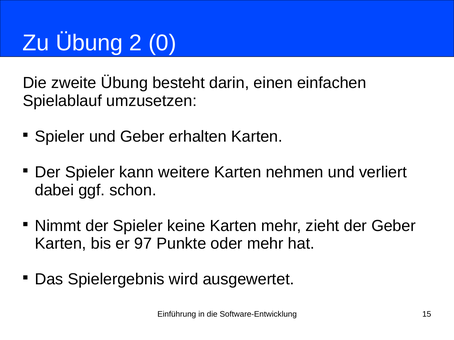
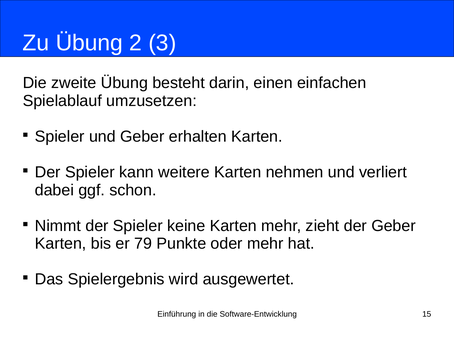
0: 0 -> 3 (162, 43)
97: 97 -> 79 (143, 244)
